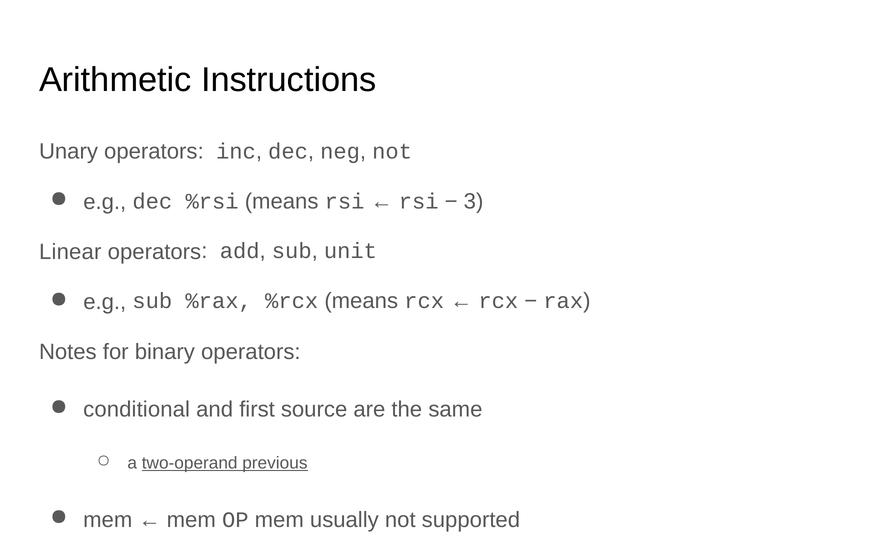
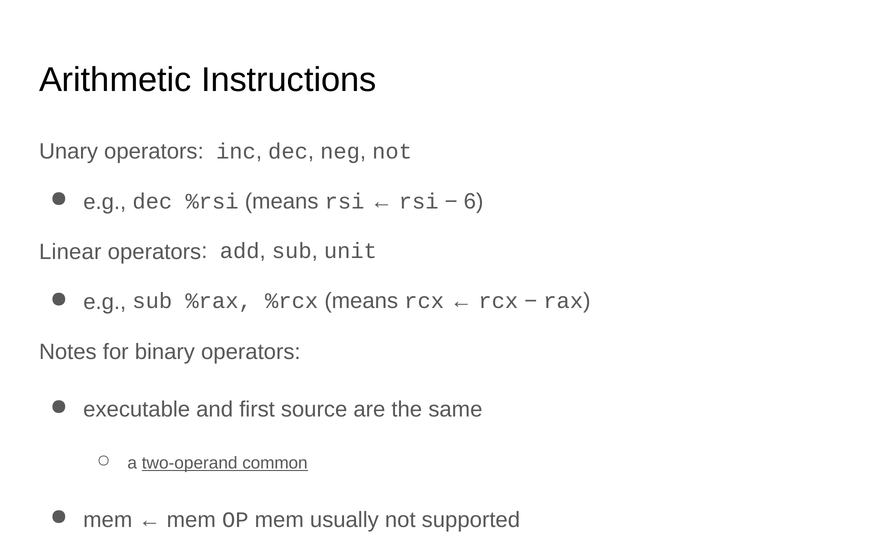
3: 3 -> 6 (474, 201)
conditional: conditional -> executable (137, 410)
previous: previous -> common (275, 463)
